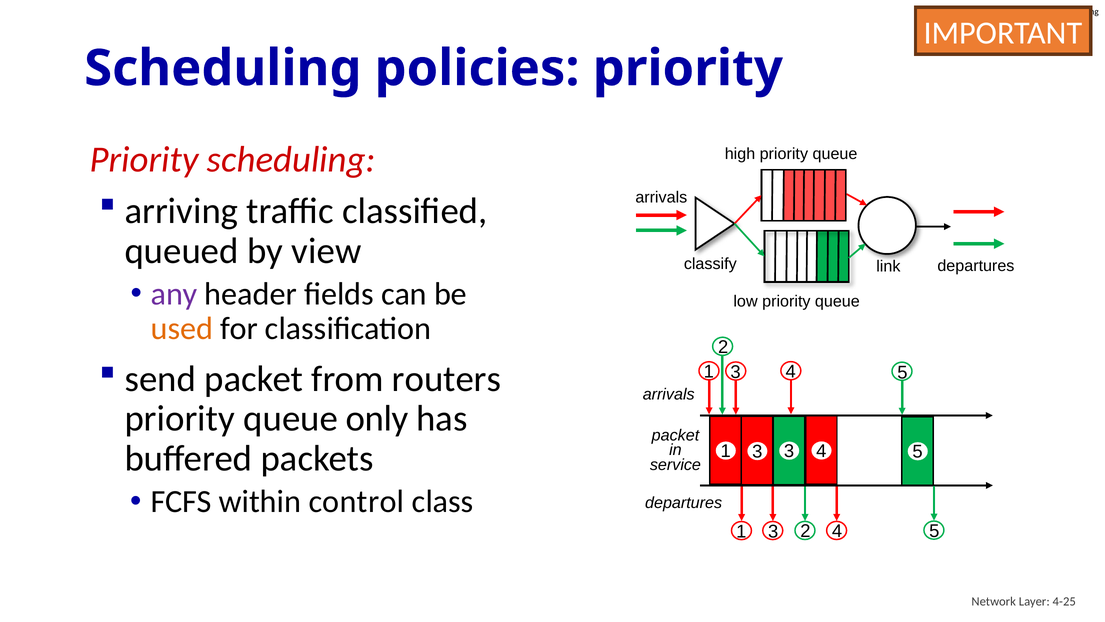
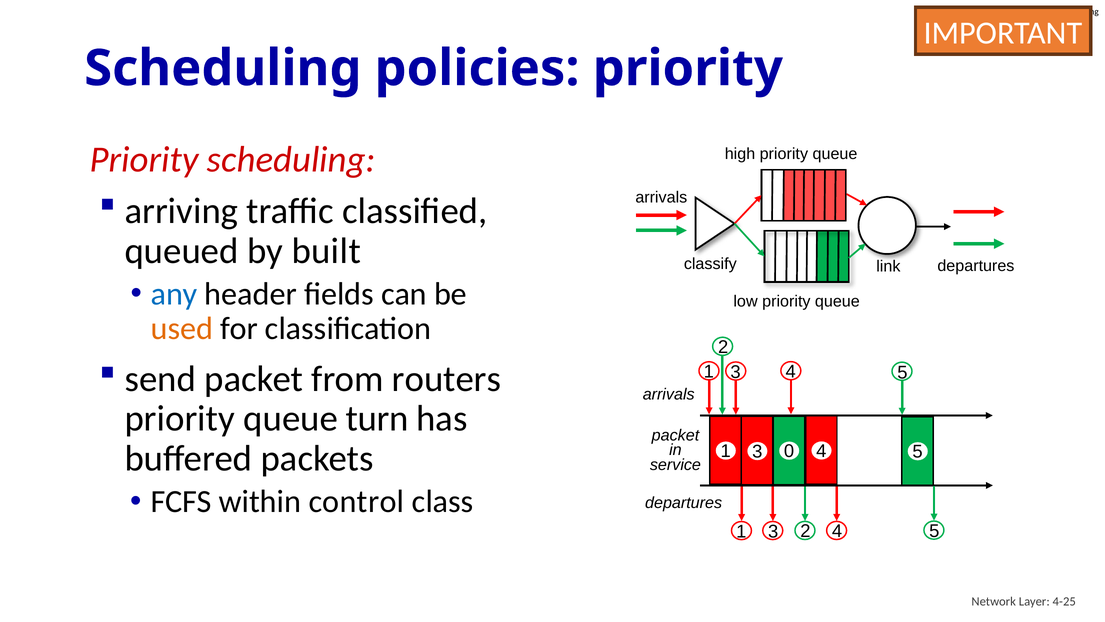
view: view -> built (326, 251)
any colour: purple -> blue (174, 294)
only: only -> turn (377, 418)
3 3: 3 -> 0 (789, 451)
